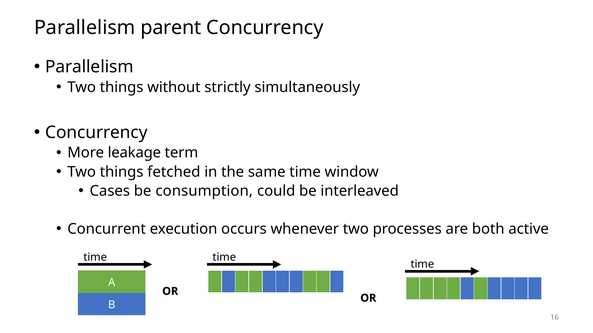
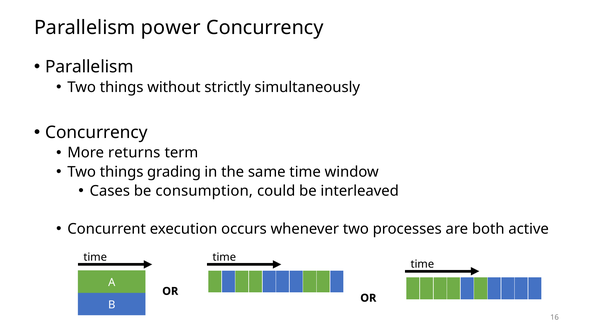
parent: parent -> power (171, 28)
leakage: leakage -> returns (134, 153)
fetched: fetched -> grading (174, 172)
